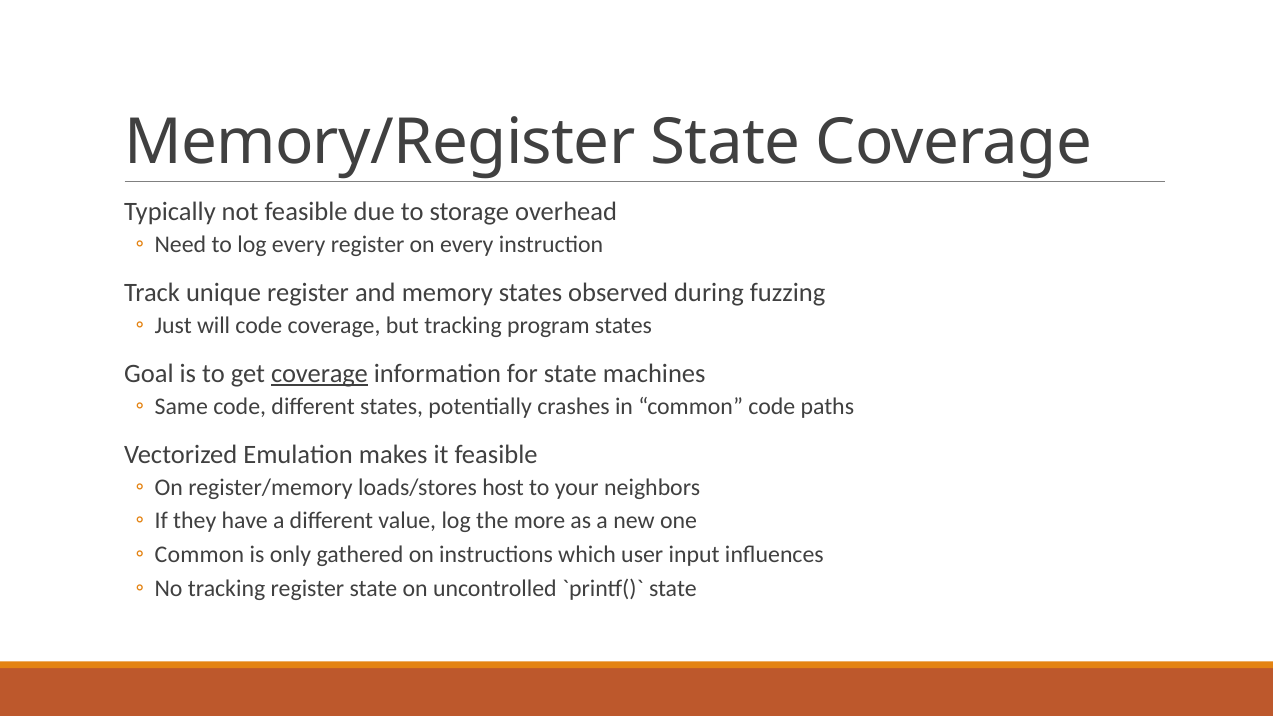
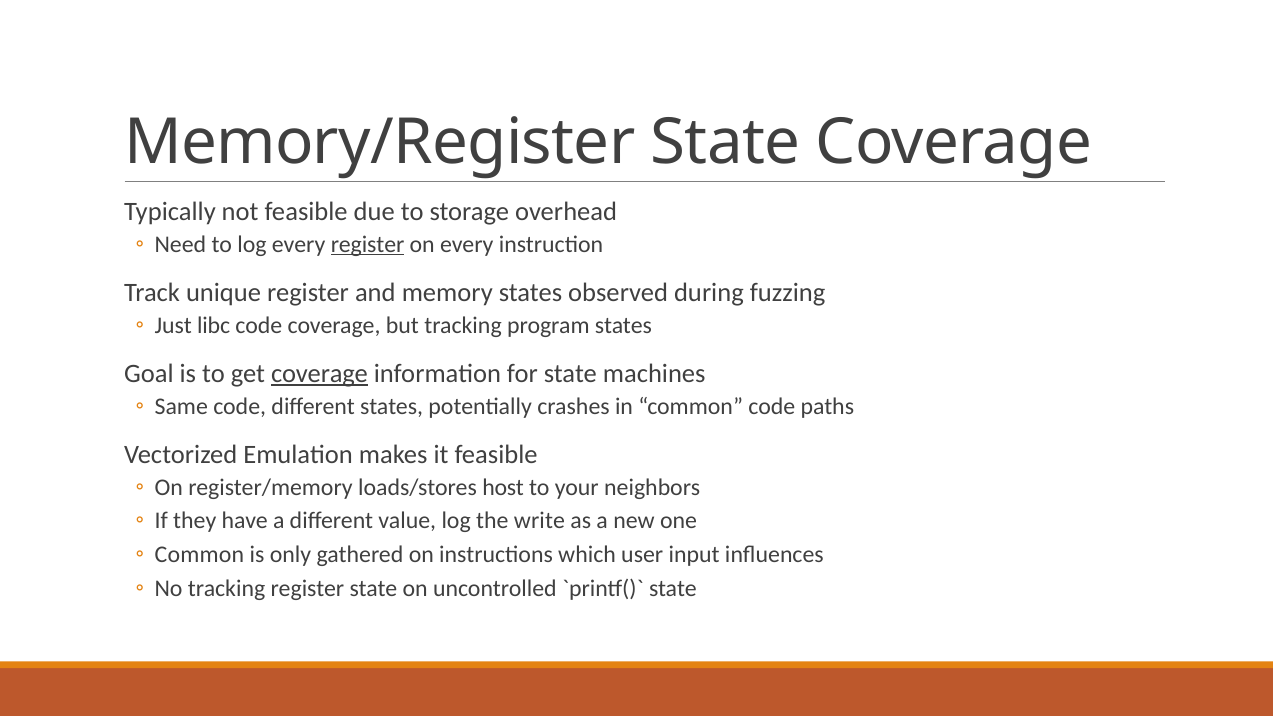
register underline: none -> present (368, 244)
will: will -> libc (214, 325)
more: more -> write (539, 521)
